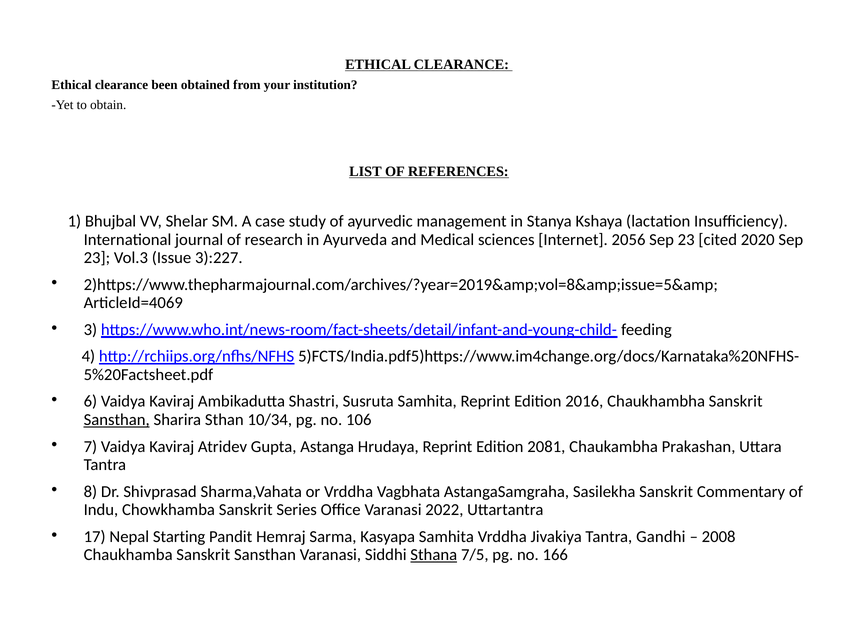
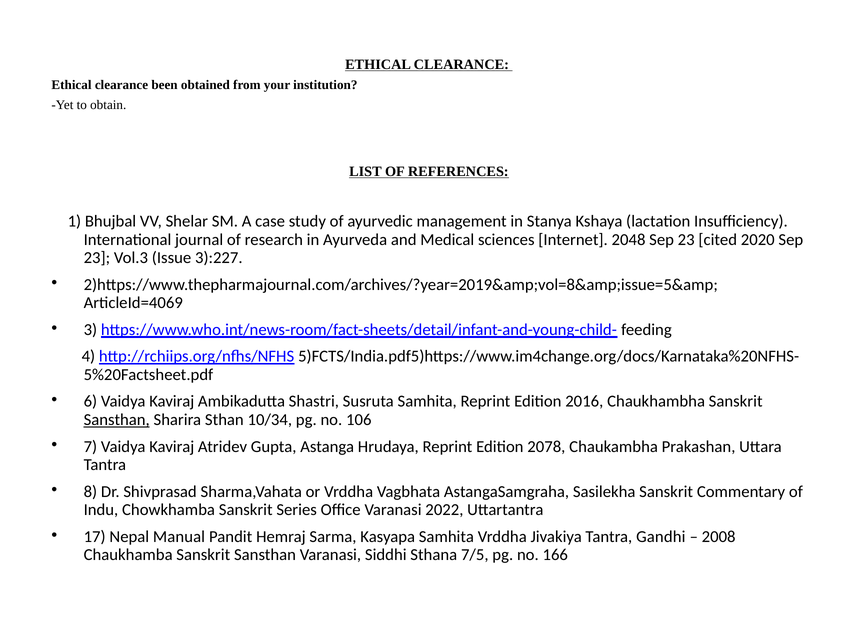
2056: 2056 -> 2048 (629, 240)
2081: 2081 -> 2078 (546, 447)
Starting: Starting -> Manual (179, 537)
Sthana underline: present -> none (434, 555)
